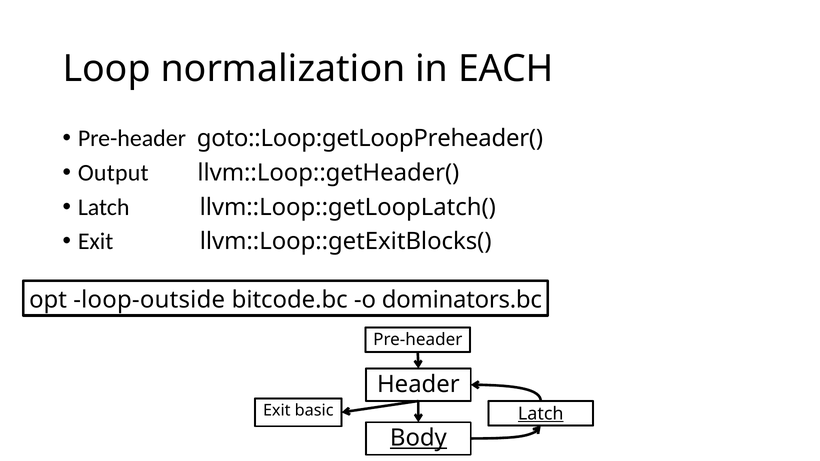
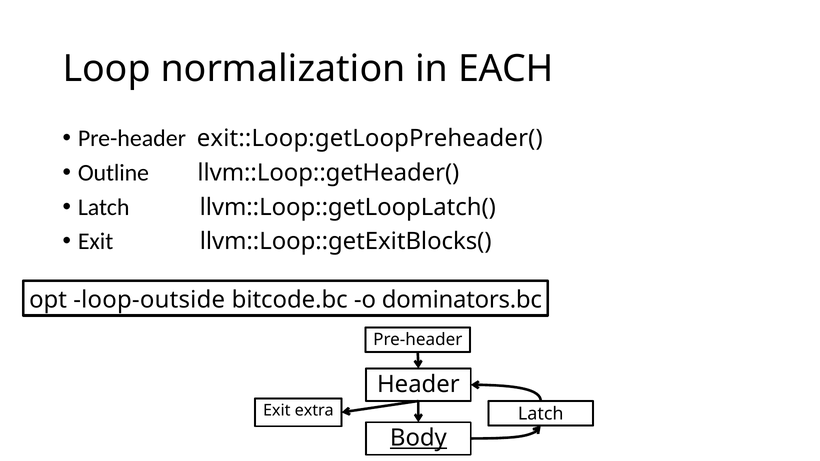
goto::Loop:getLoopPreheader(: goto::Loop:getLoopPreheader( -> exit::Loop:getLoopPreheader( (370, 139)
Output: Output -> Outline (113, 173)
basic: basic -> extra (314, 410)
Latch underline: present -> none (541, 414)
